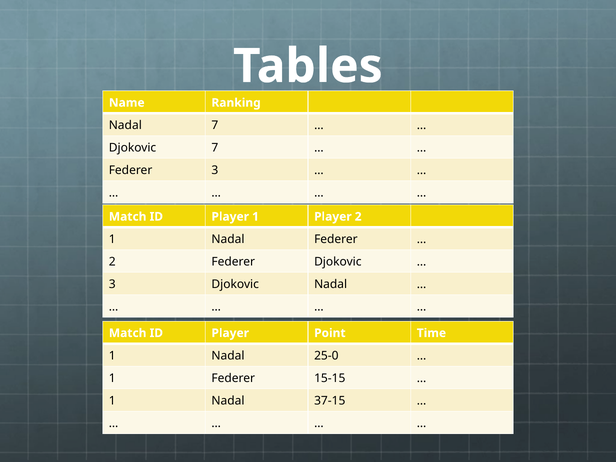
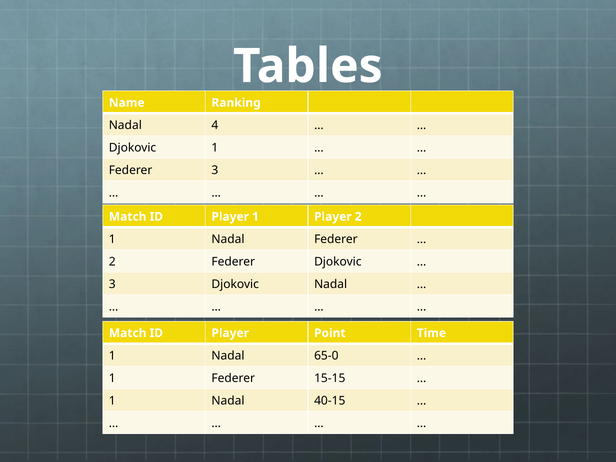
Nadal 7: 7 -> 4 (215, 125)
Djokovic 7: 7 -> 1 (215, 148)
25-0: 25-0 -> 65-0 (326, 356)
37-15: 37-15 -> 40-15 (330, 401)
